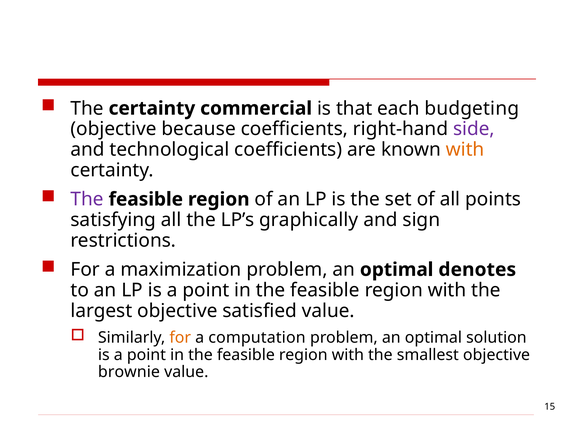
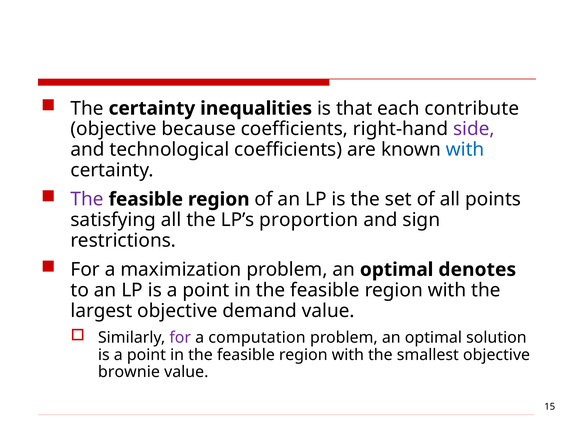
commercial: commercial -> inequalities (256, 108)
budgeting: budgeting -> contribute (472, 108)
with colour: orange -> blue (465, 150)
graphically: graphically -> proportion (309, 220)
satisfied: satisfied -> demand (260, 311)
for colour: orange -> purple (180, 338)
